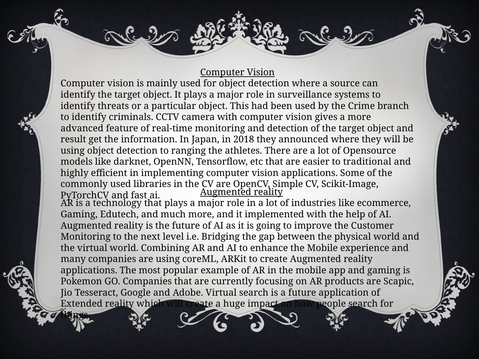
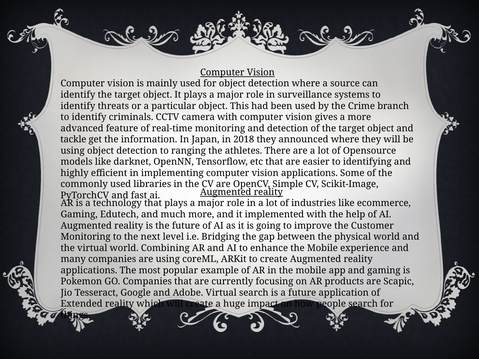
result: result -> tackle (73, 140)
traditional: traditional -> identifying (367, 162)
